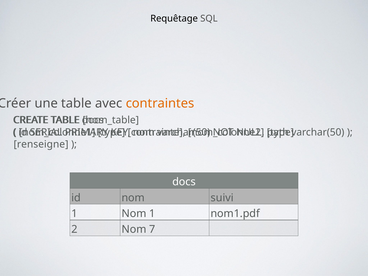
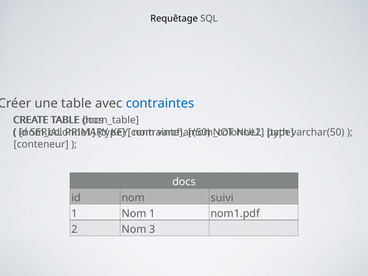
contraintes colour: orange -> blue (160, 103)
renseigne: renseigne -> conteneur (41, 144)
7: 7 -> 3 (152, 229)
